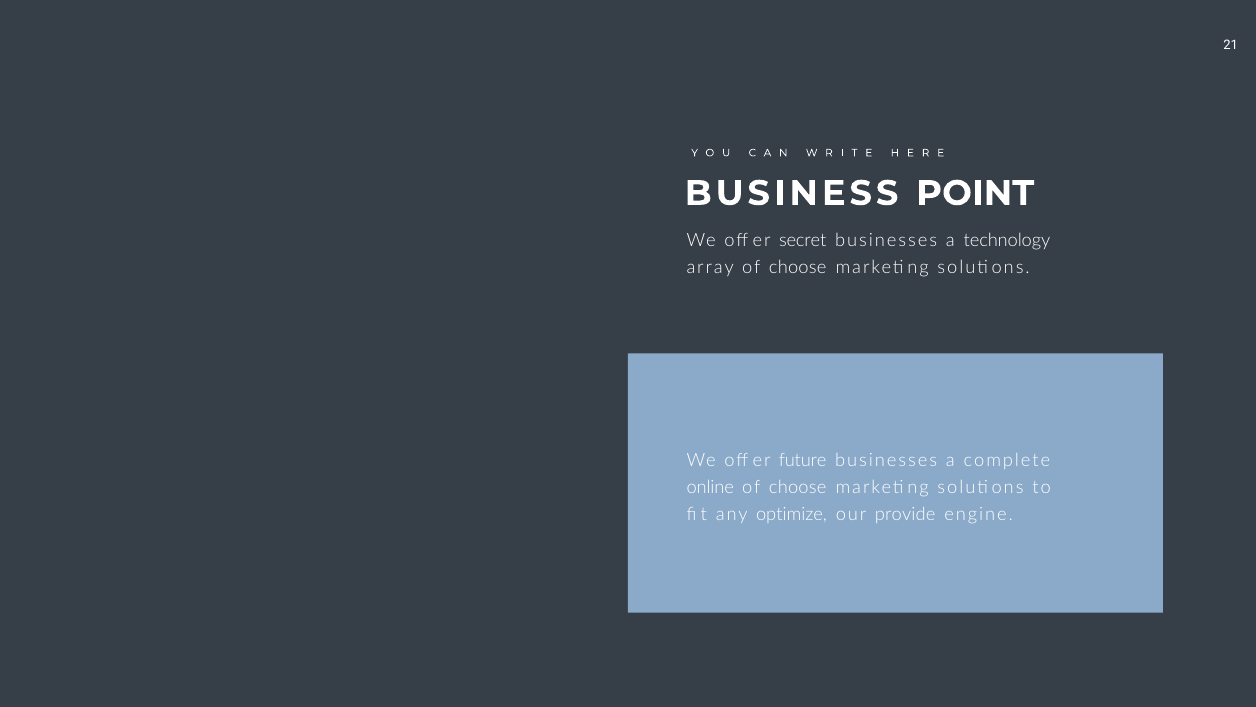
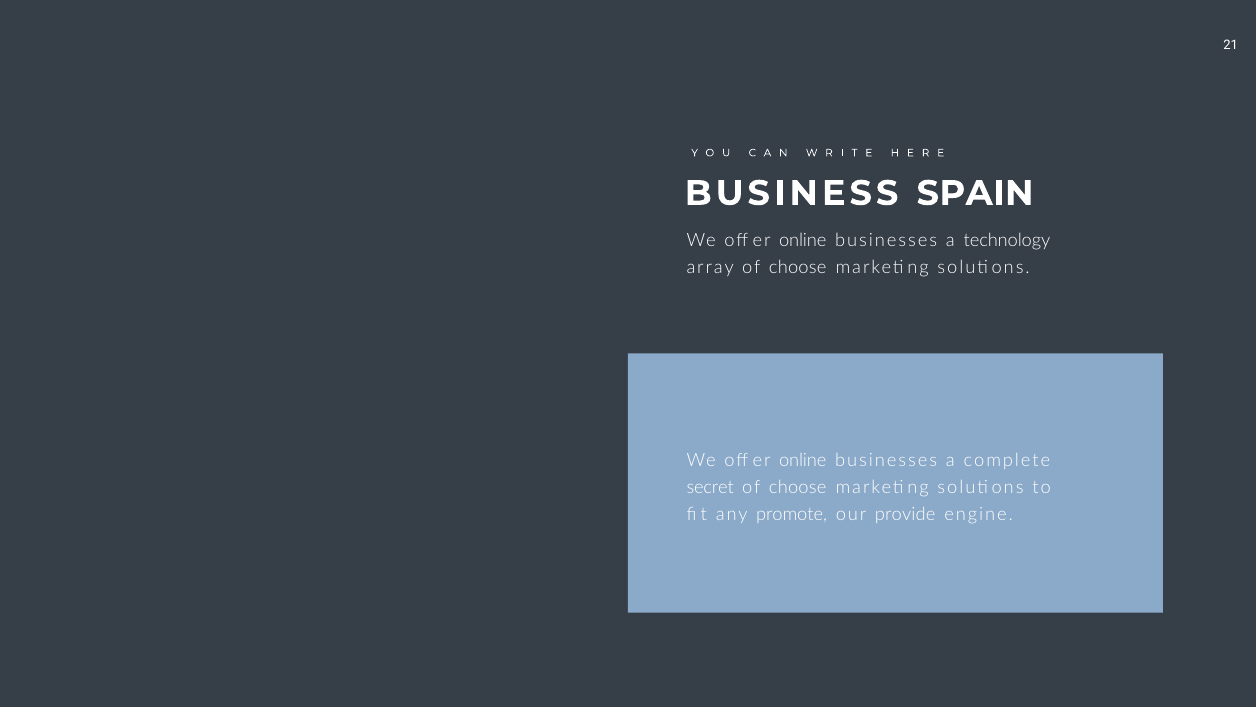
POINT: POINT -> SPAIN (975, 193)
secret: secret -> online (803, 240)
future: future -> online (803, 461)
online: online -> secret (710, 487)
optimize: optimize -> promote (792, 514)
